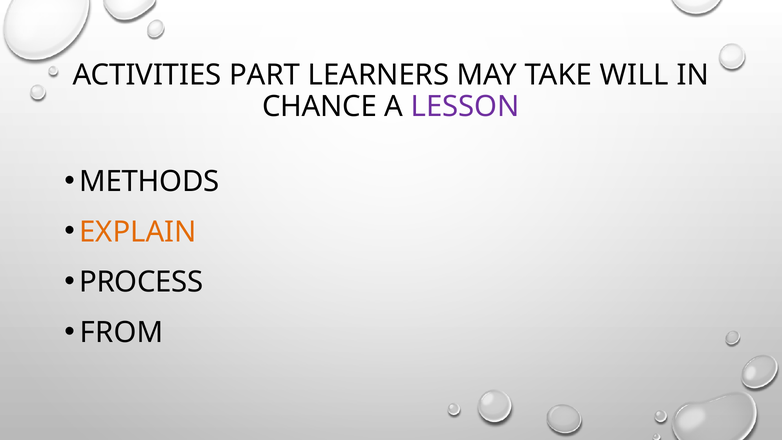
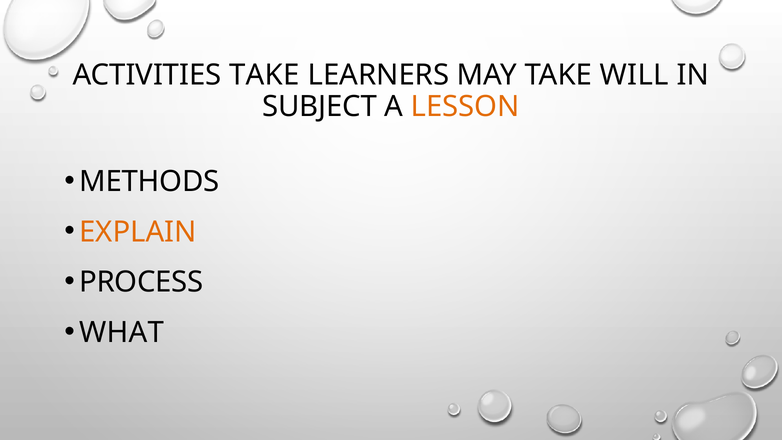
ACTIVITIES PART: PART -> TAKE (265, 75)
CHANCE: CHANCE -> SUBJECT (320, 106)
LESSON colour: purple -> orange (465, 106)
FROM: FROM -> WHAT (122, 332)
